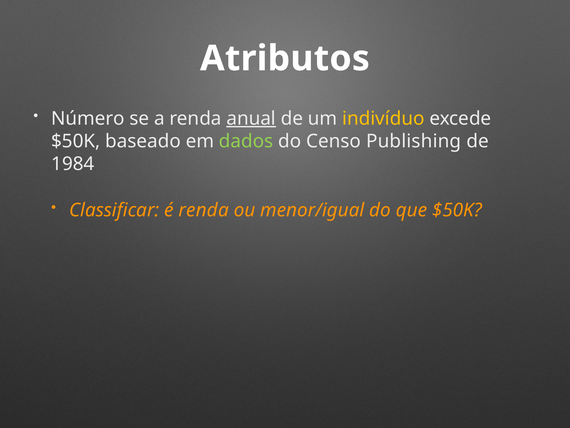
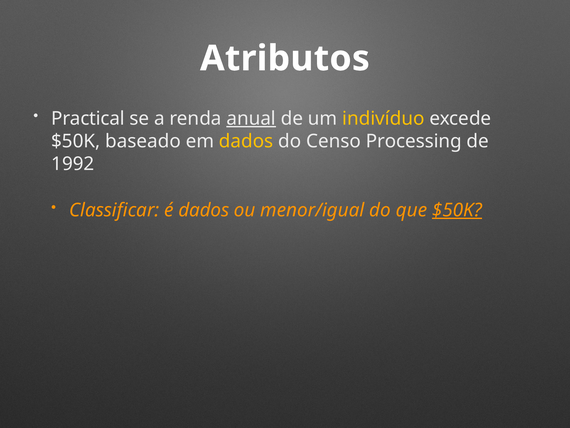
Número: Número -> Practical (88, 118)
dados colour: light green -> yellow (246, 141)
Publishing: Publishing -> Processing (414, 141)
1984: 1984 -> 1992 (73, 164)
é renda: renda -> dados (204, 210)
$50K underline: none -> present (457, 210)
